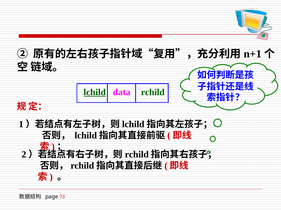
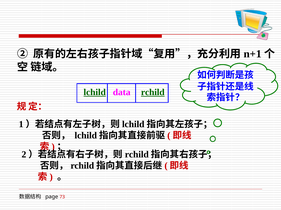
rchild underline: none -> present (153, 93)
